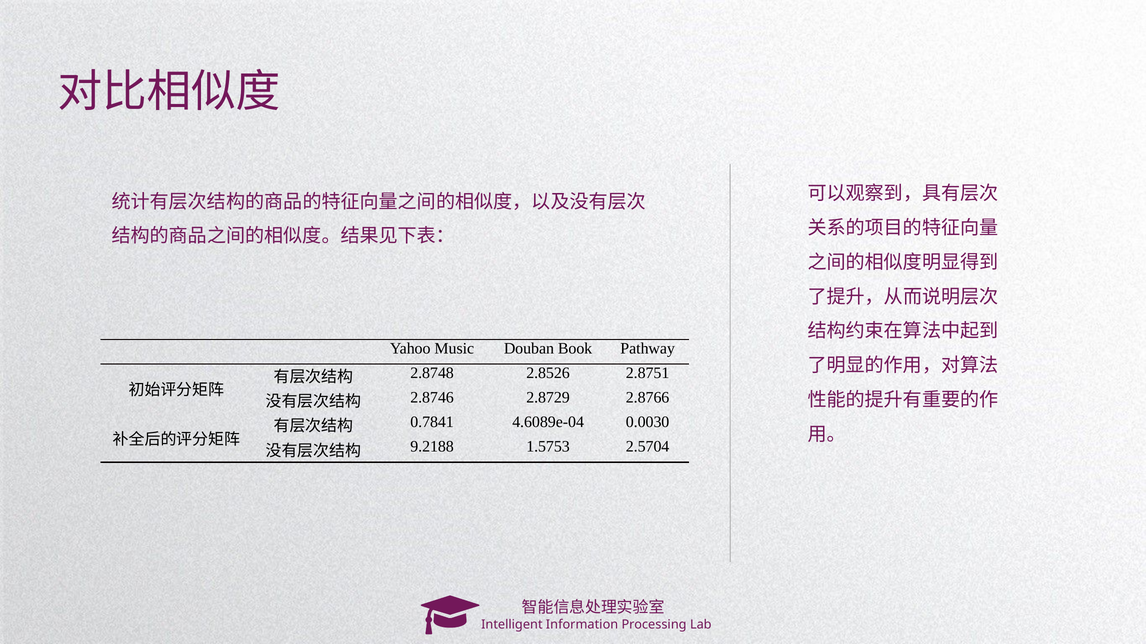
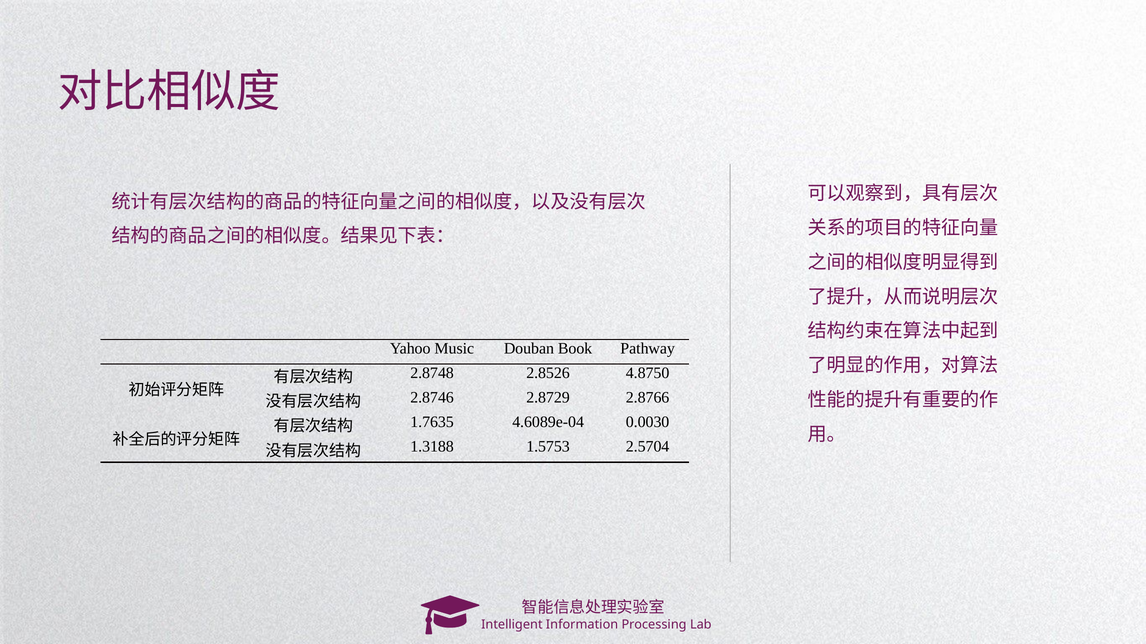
2.8751: 2.8751 -> 4.8750 (648, 373)
0.7841: 0.7841 -> 1.7635 (432, 422)
9.2188: 9.2188 -> 1.3188 (432, 447)
